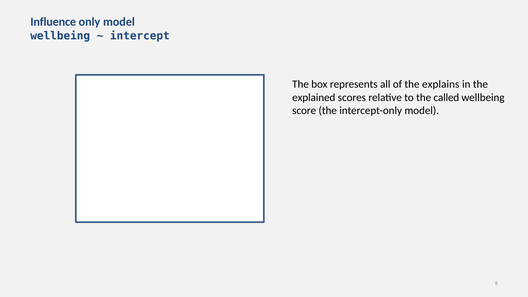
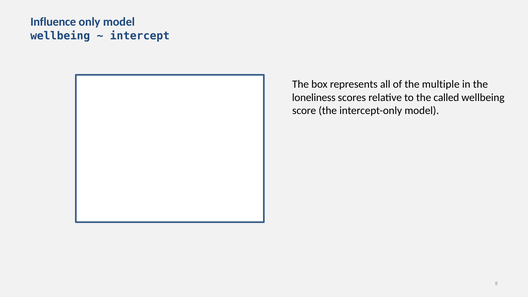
explains: explains -> multiple (441, 84)
explained: explained -> loneliness (314, 97)
